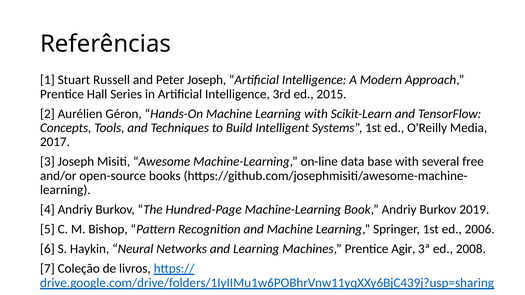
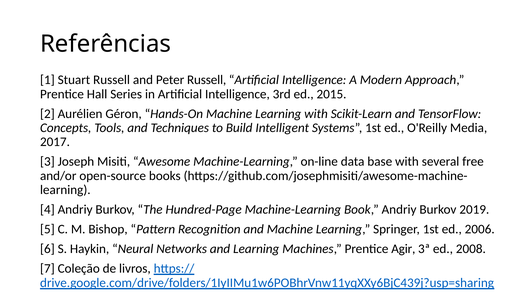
Peter Joseph: Joseph -> Russell (207, 80)
